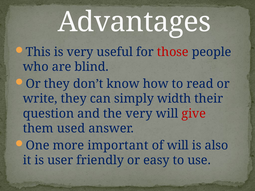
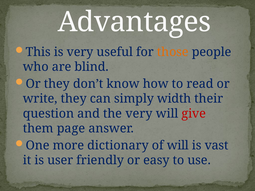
those colour: red -> orange (173, 52)
used: used -> page (71, 129)
important: important -> dictionary (118, 146)
also: also -> vast (217, 146)
